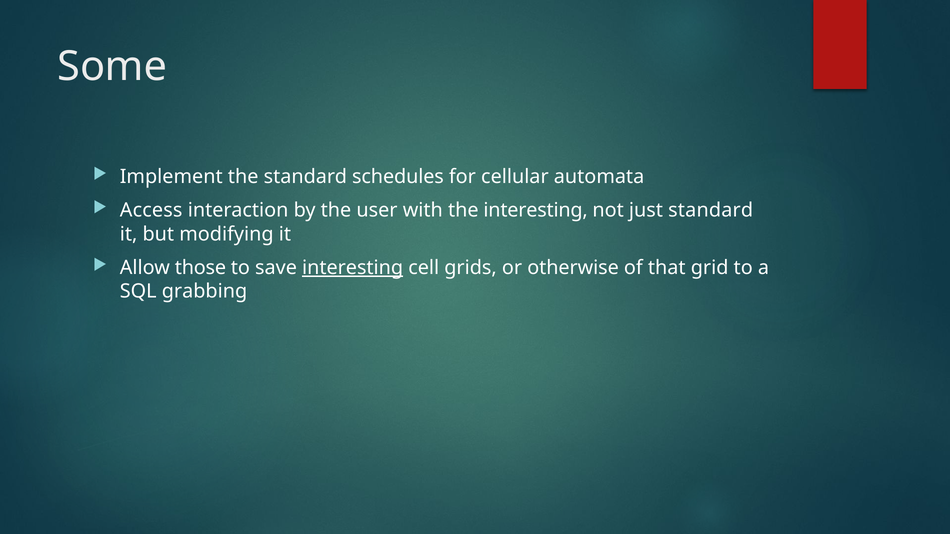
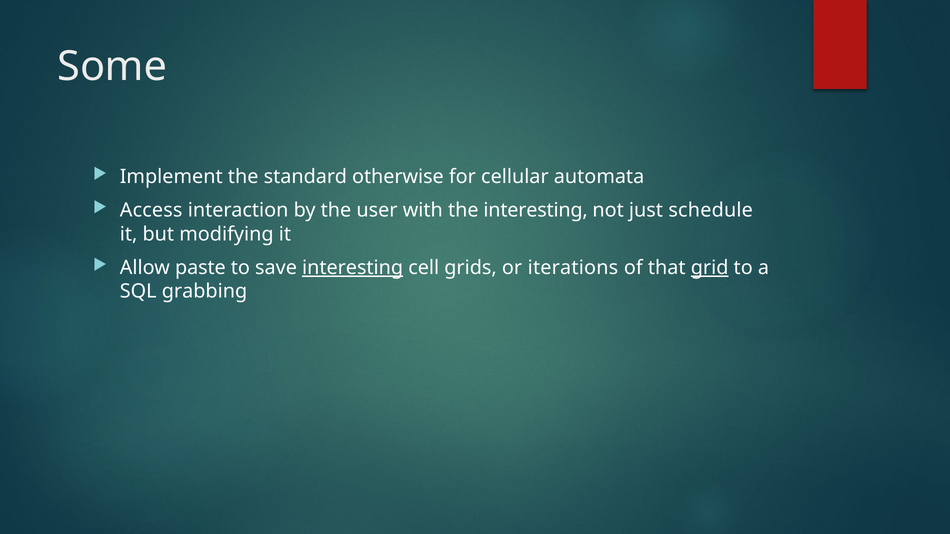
schedules: schedules -> otherwise (398, 177)
just standard: standard -> schedule (711, 210)
those: those -> paste (200, 268)
otherwise: otherwise -> iterations (573, 268)
grid underline: none -> present (710, 268)
